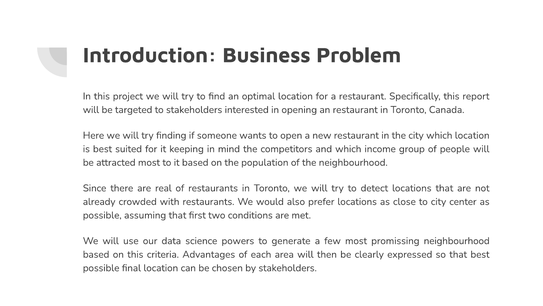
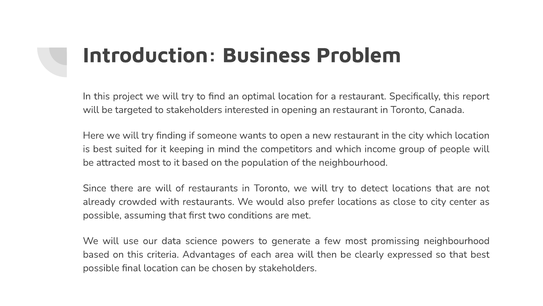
are real: real -> will (163, 188)
